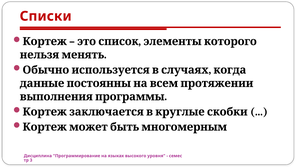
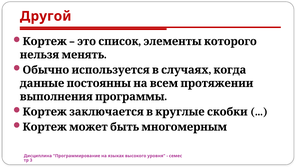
Списки: Списки -> Другой (46, 16)
